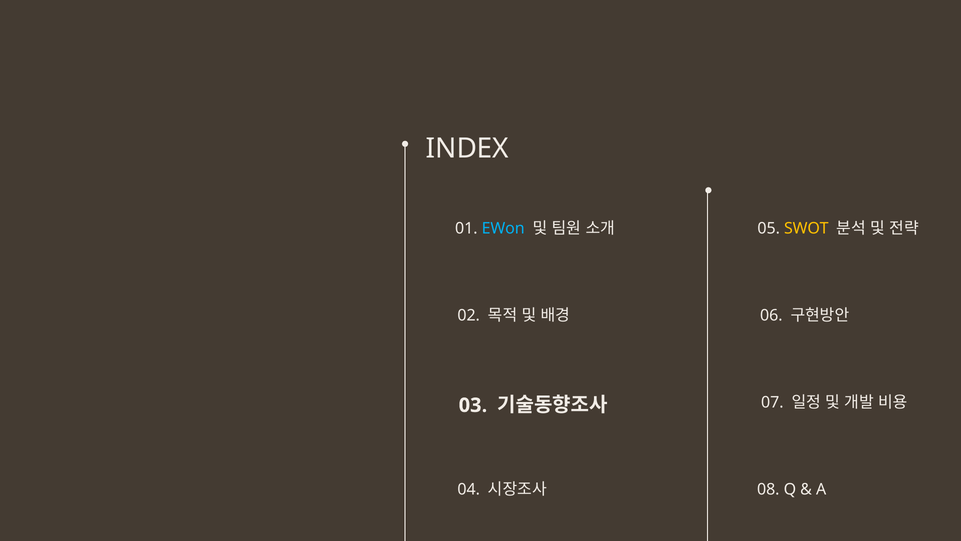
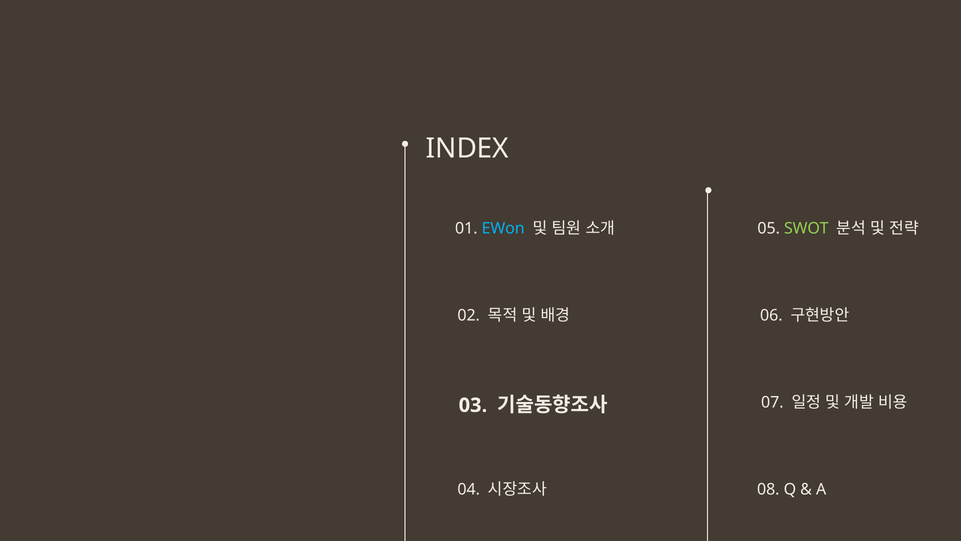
SWOT colour: yellow -> light green (806, 228)
